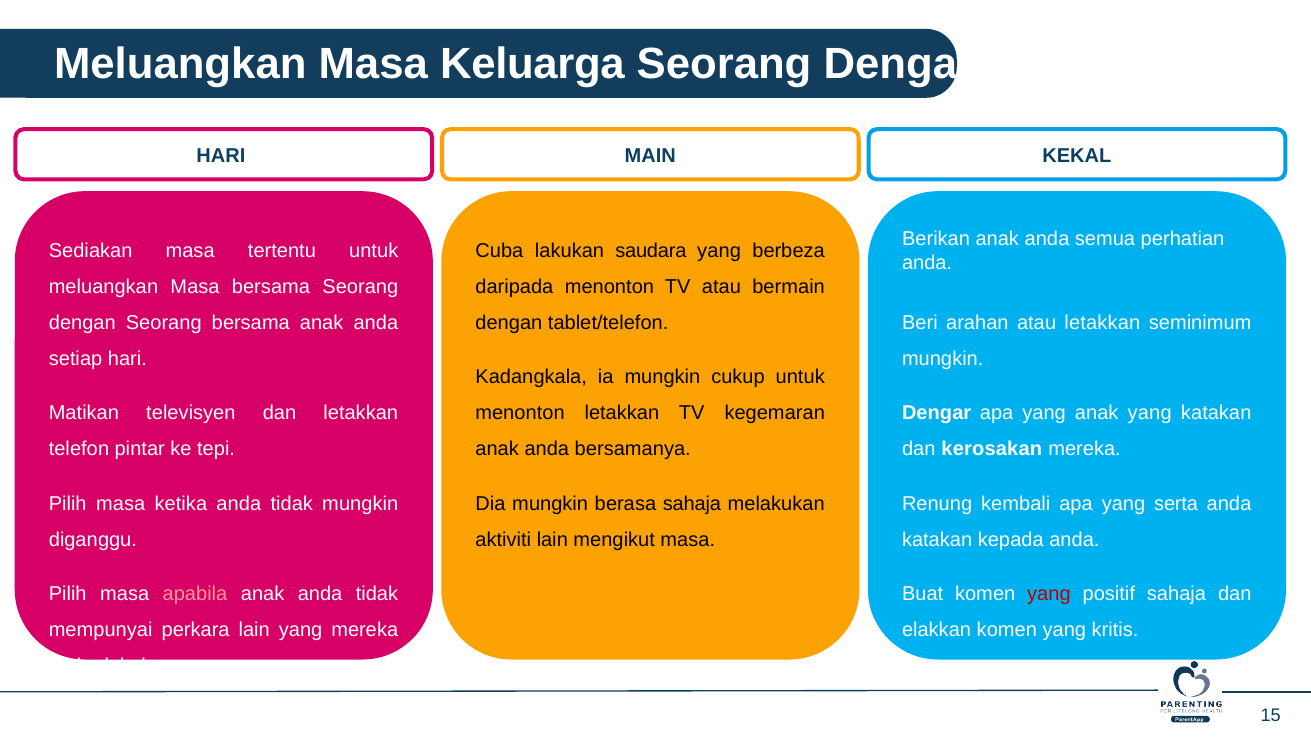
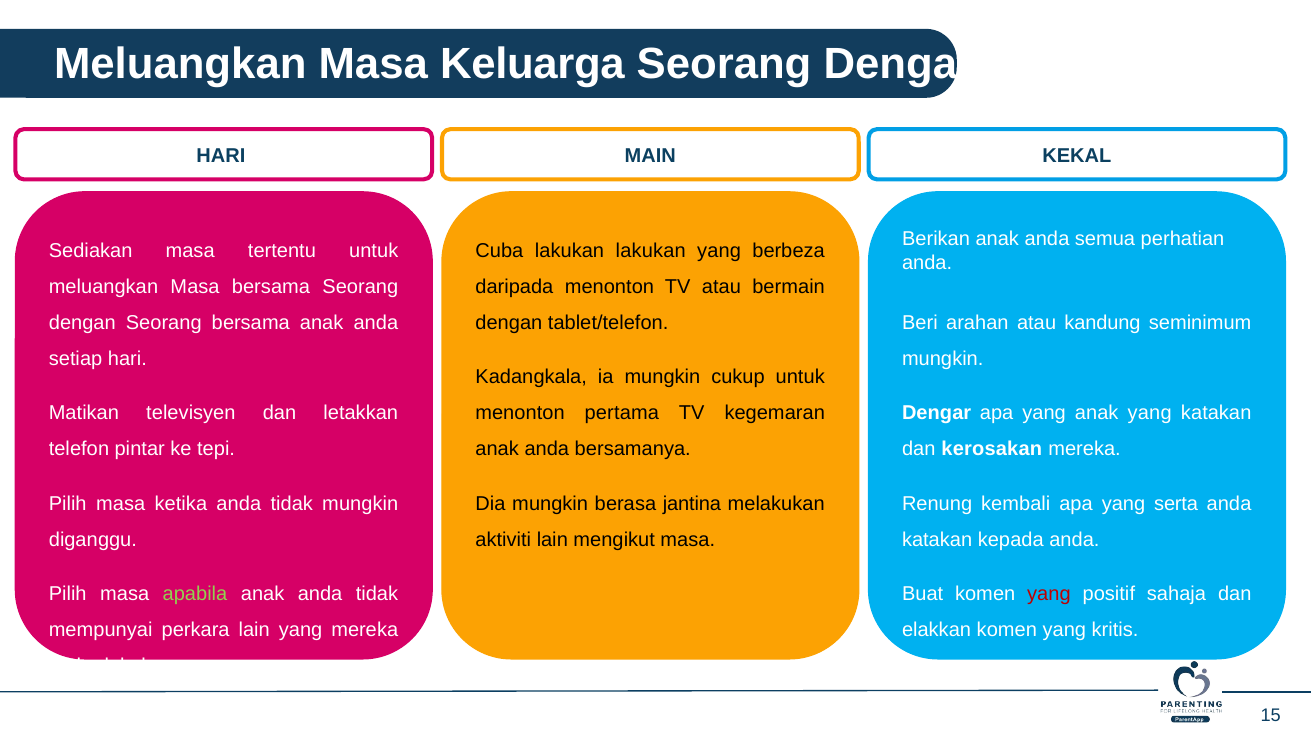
lakukan saudara: saudara -> lakukan (651, 251)
atau letakkan: letakkan -> kandung (1102, 323)
menonton letakkan: letakkan -> pertama (622, 413)
berasa sahaja: sahaja -> jantina (692, 504)
apabila colour: pink -> light green (195, 594)
